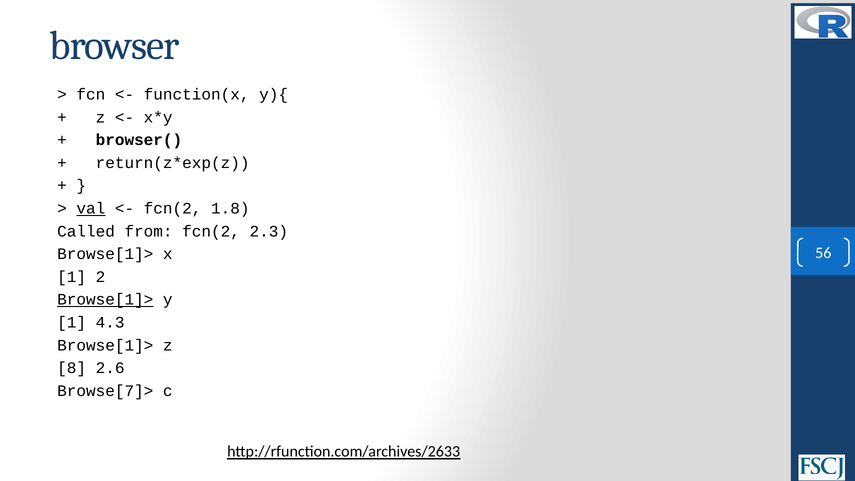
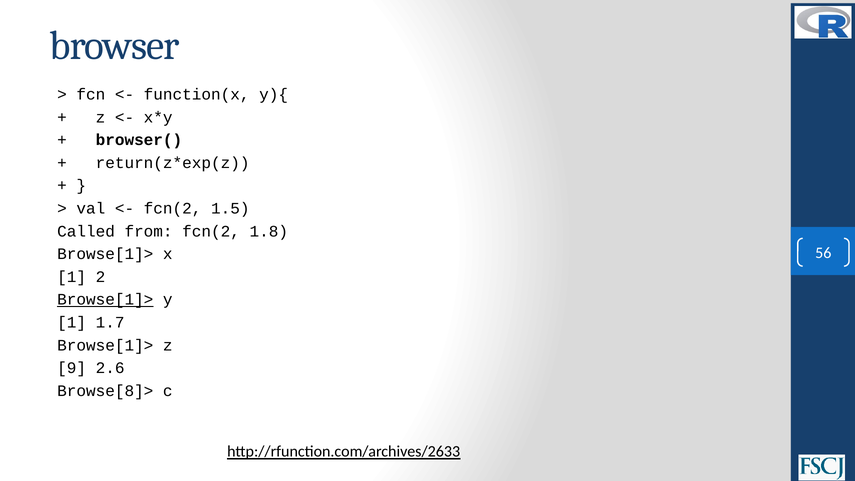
val underline: present -> none (91, 208)
1.8: 1.8 -> 1.5 (230, 208)
2.3: 2.3 -> 1.8 (269, 231)
4.3: 4.3 -> 1.7 (110, 322)
8: 8 -> 9 (72, 368)
Browse[7]>: Browse[7]> -> Browse[8]> (105, 391)
